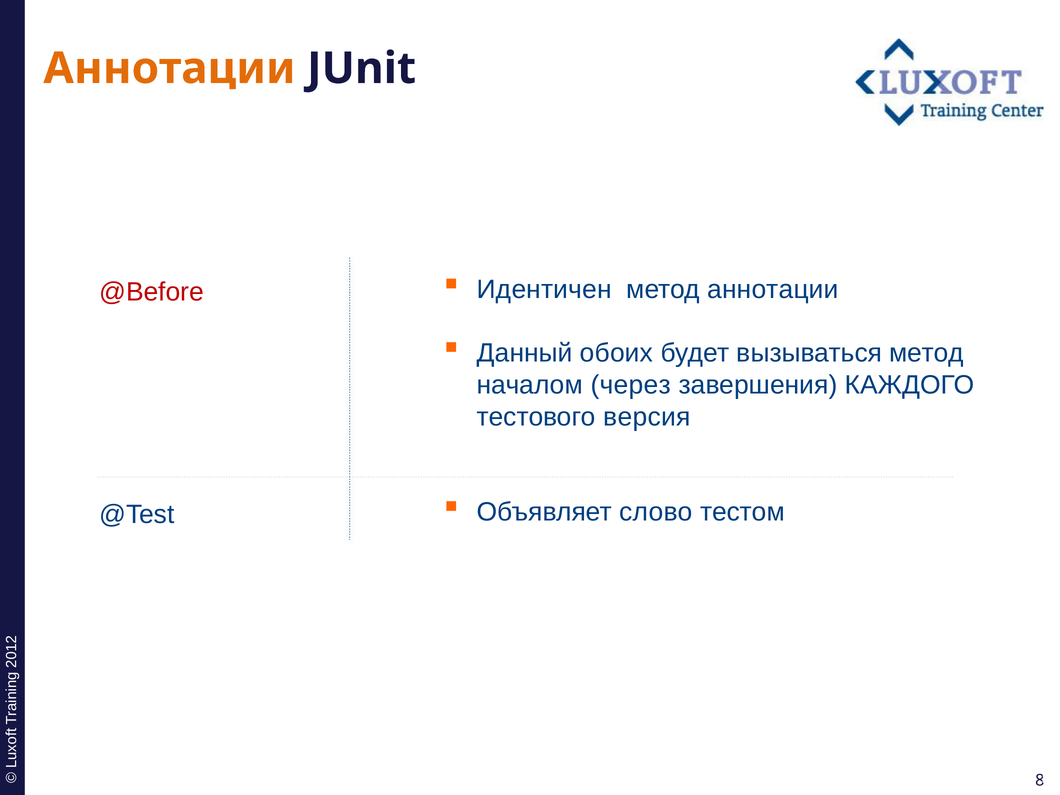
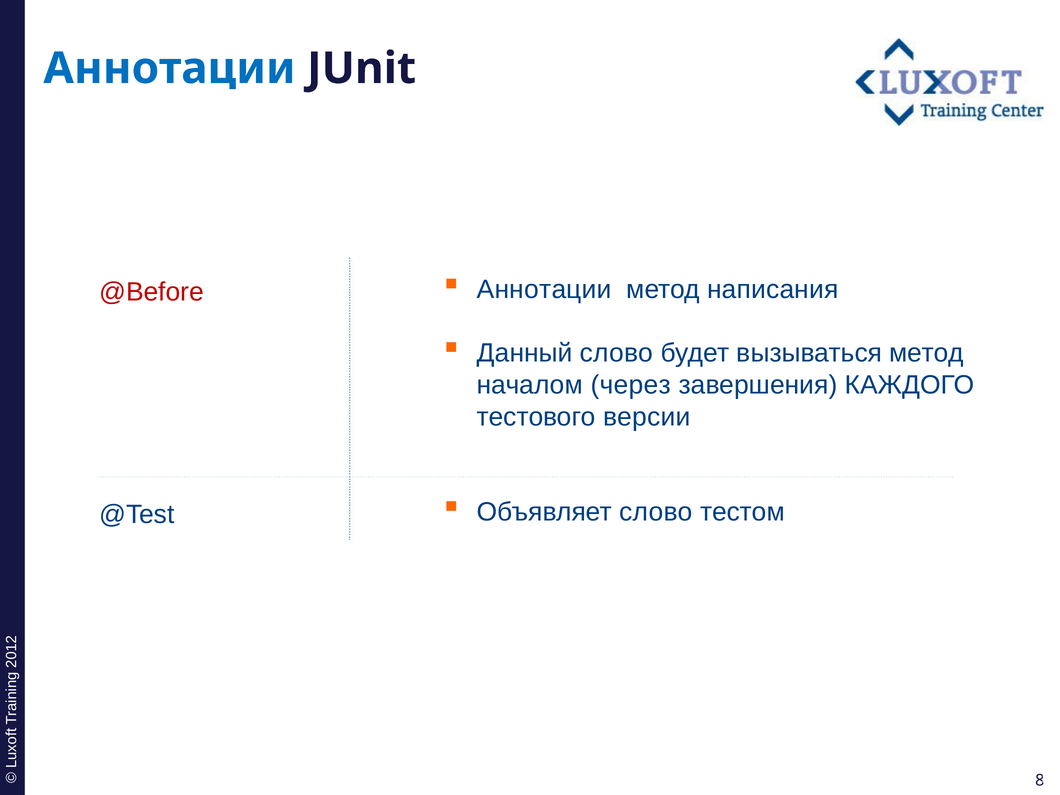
Аннотации colour: orange -> blue (169, 68)
Идентичен: Идентичен -> Аннотации (544, 290)
метод аннотации: аннотации -> написания (773, 290)
Данный обоих: обоих -> слово (616, 353)
версия: версия -> версии (647, 417)
